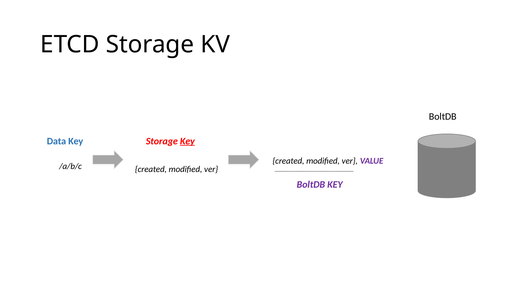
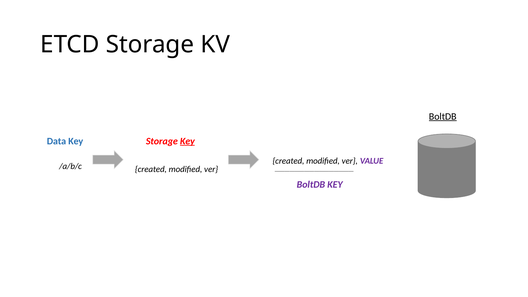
BoltDB underline: none -> present (443, 116)
